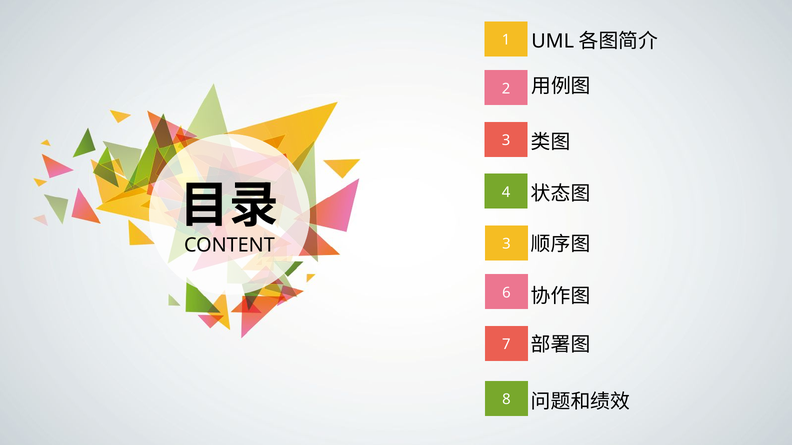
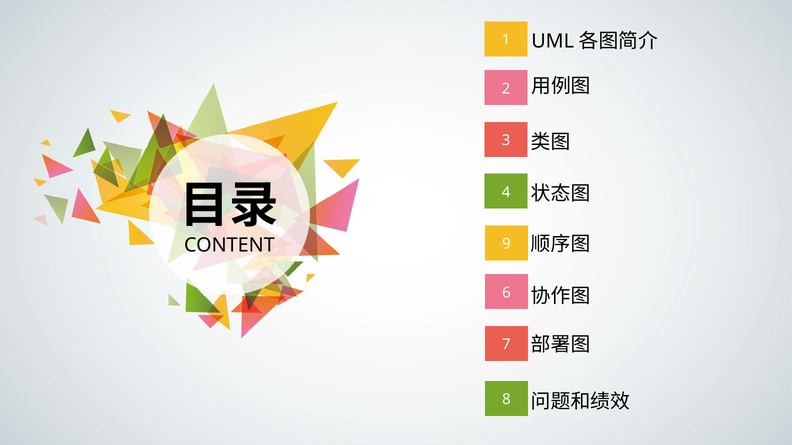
CONTENT 3: 3 -> 9 (506, 244)
